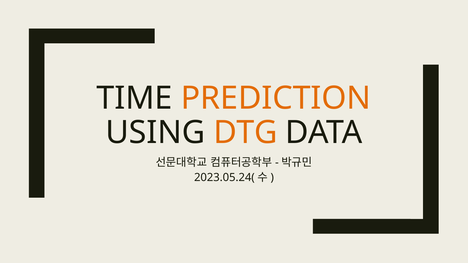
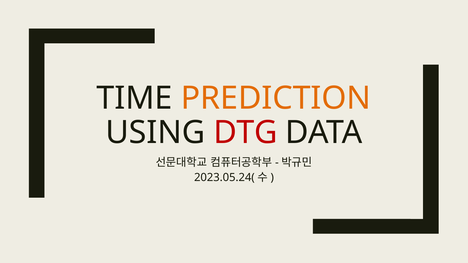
DTG colour: orange -> red (245, 133)
